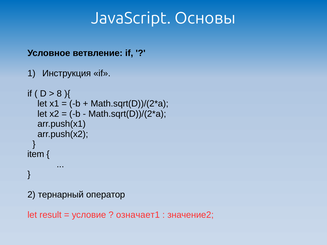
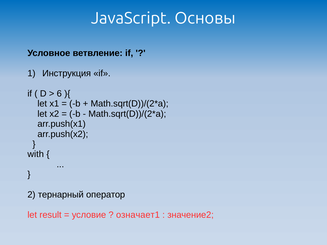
8: 8 -> 6 (59, 94)
item: item -> with (36, 154)
